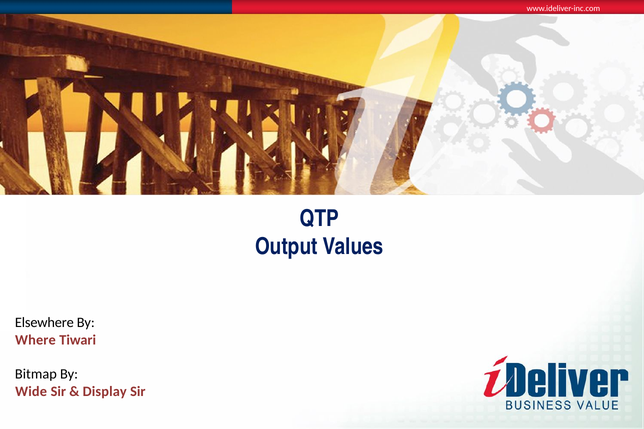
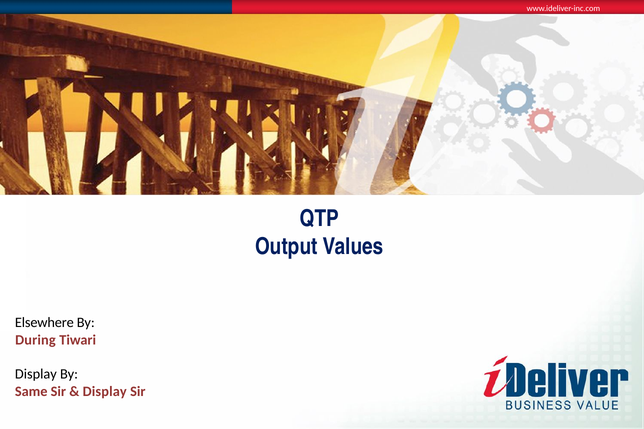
Where: Where -> During (35, 340)
Bitmap: Bitmap -> Display (36, 374)
Wide: Wide -> Same (31, 392)
